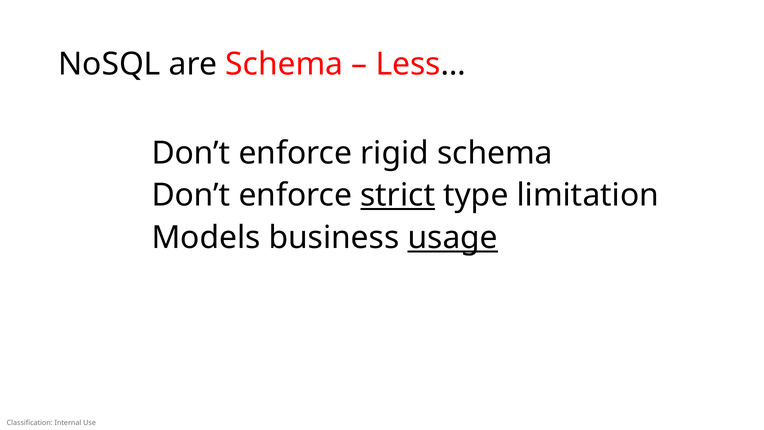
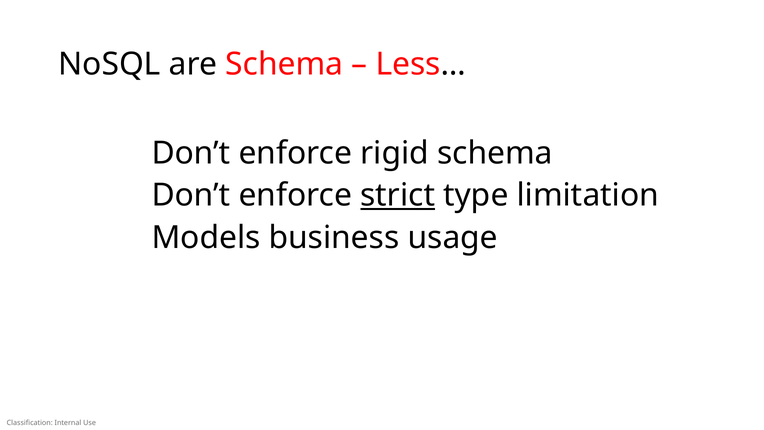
usage underline: present -> none (453, 238)
